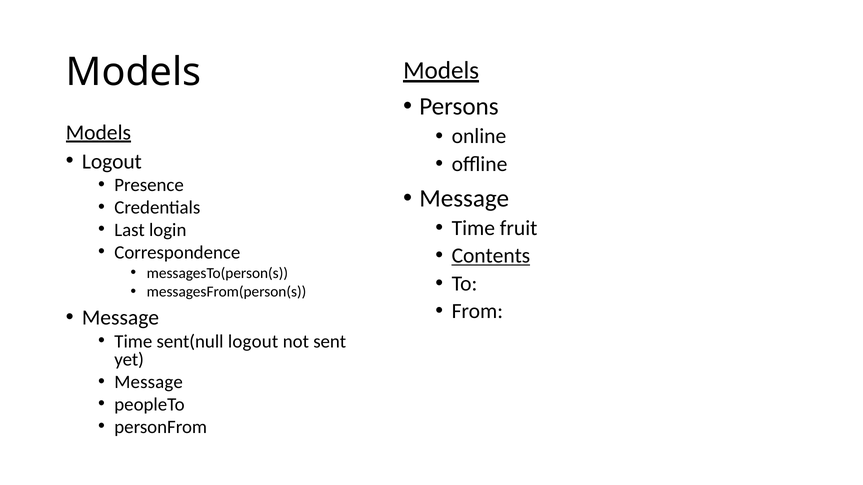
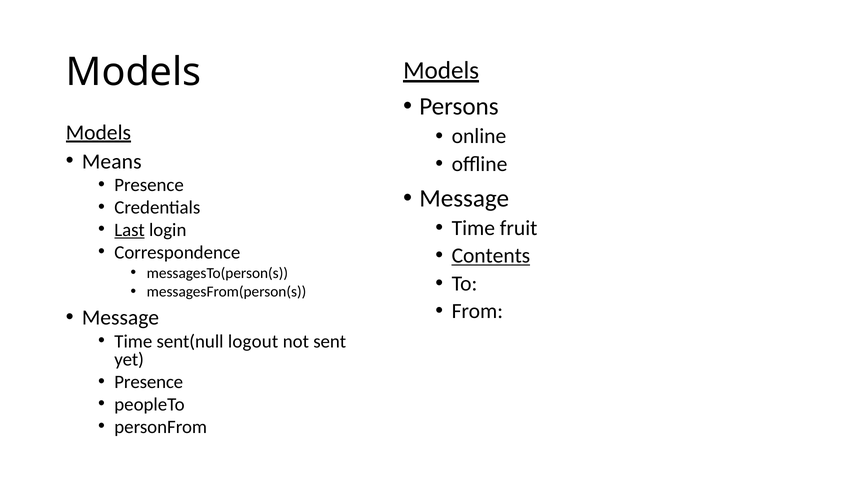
Logout: Logout -> Means (112, 162)
Last underline: none -> present (130, 230)
Message: Message -> Presence (149, 382)
